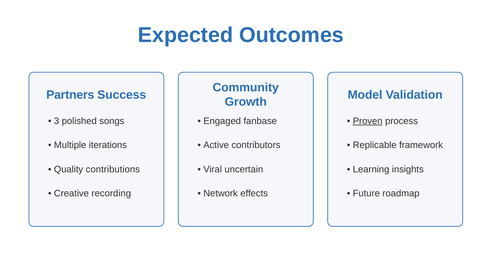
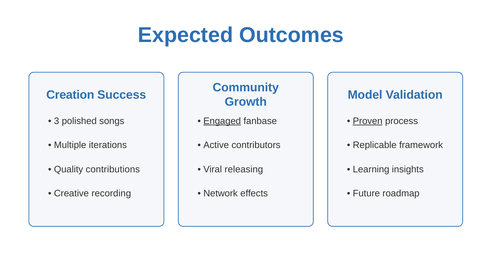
Partners: Partners -> Creation (70, 95)
Engaged underline: none -> present (222, 121)
uncertain: uncertain -> releasing (244, 169)
